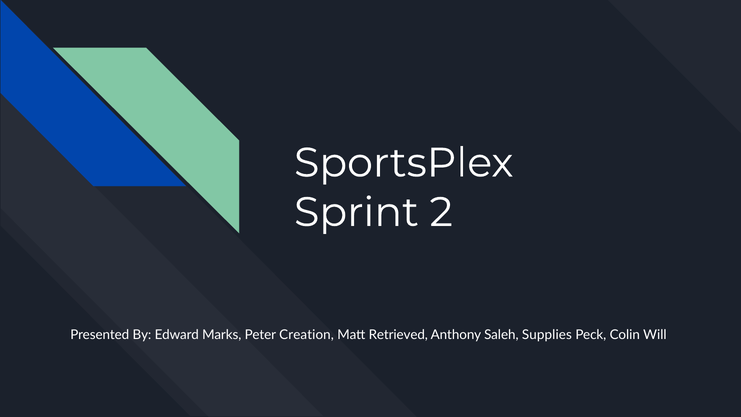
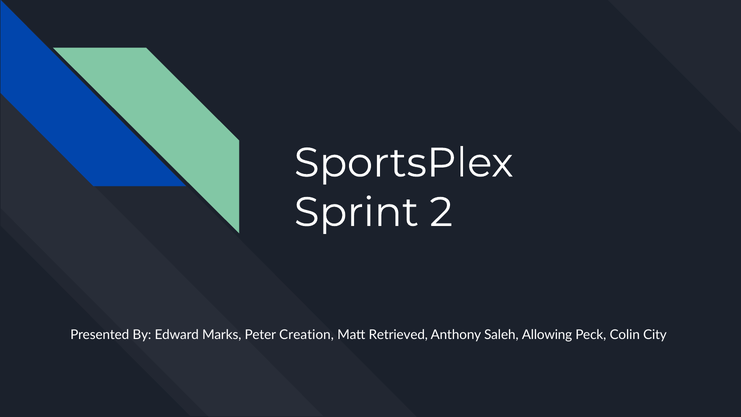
Supplies: Supplies -> Allowing (547, 334)
Will: Will -> City (655, 334)
